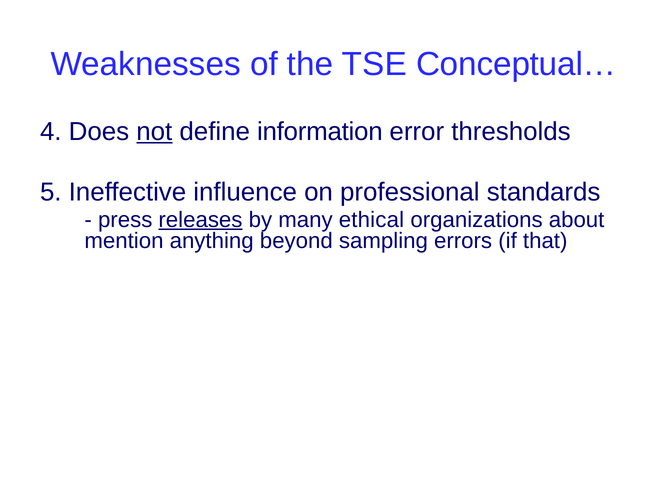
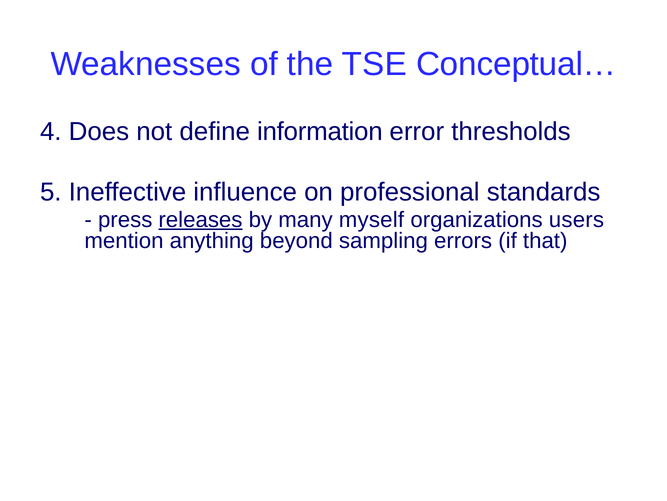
not underline: present -> none (154, 131)
ethical: ethical -> myself (371, 219)
about: about -> users (576, 219)
